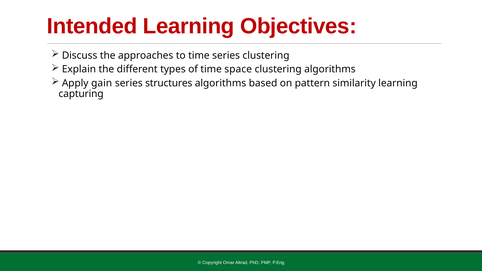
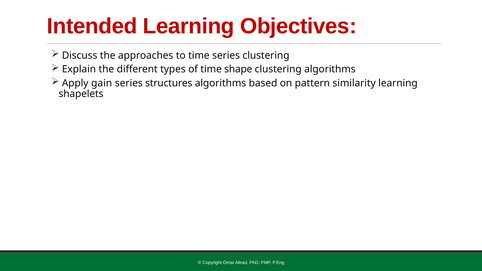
space: space -> shape (238, 69)
capturing: capturing -> shapelets (81, 94)
